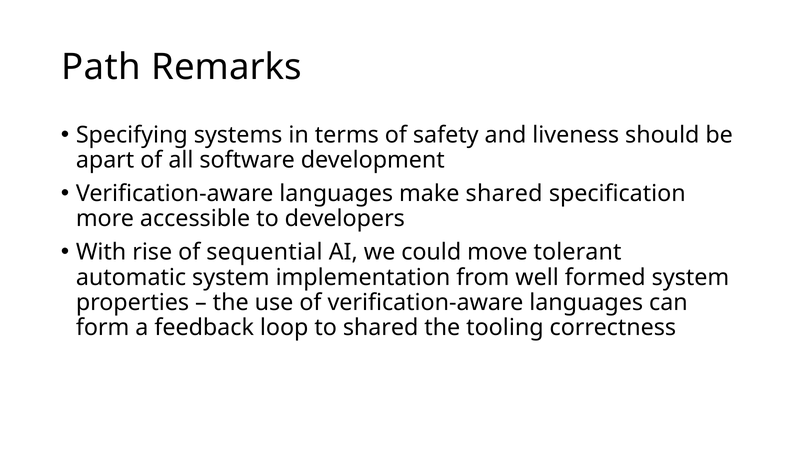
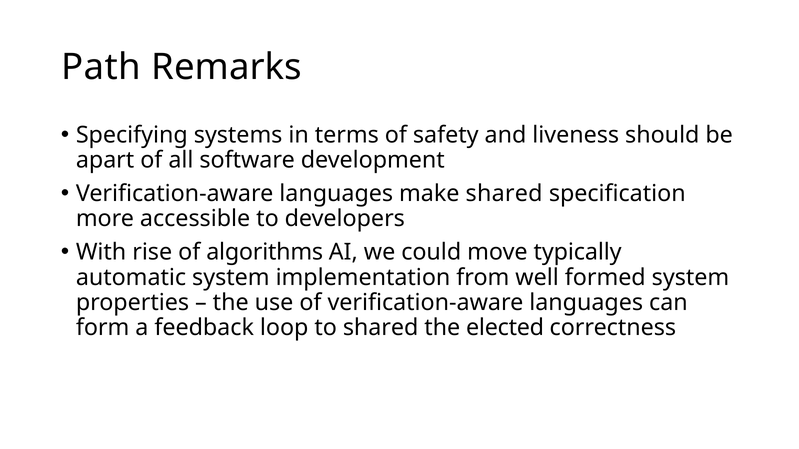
sequential: sequential -> algorithms (265, 252)
tolerant: tolerant -> typically (578, 252)
tooling: tooling -> elected (505, 328)
